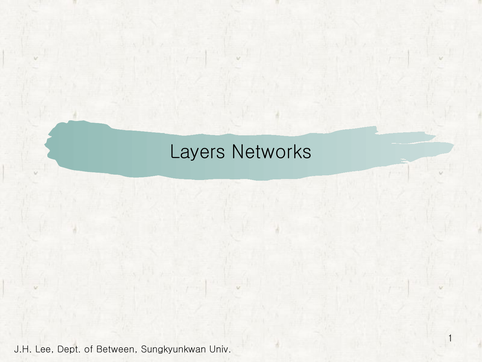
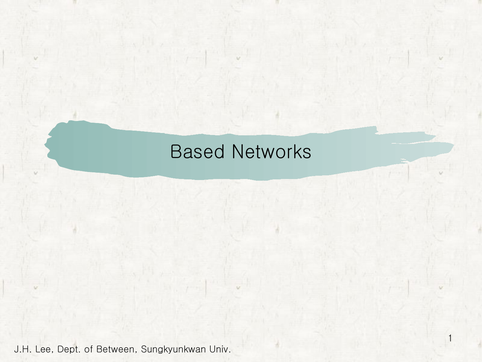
Layers: Layers -> Based (198, 152)
